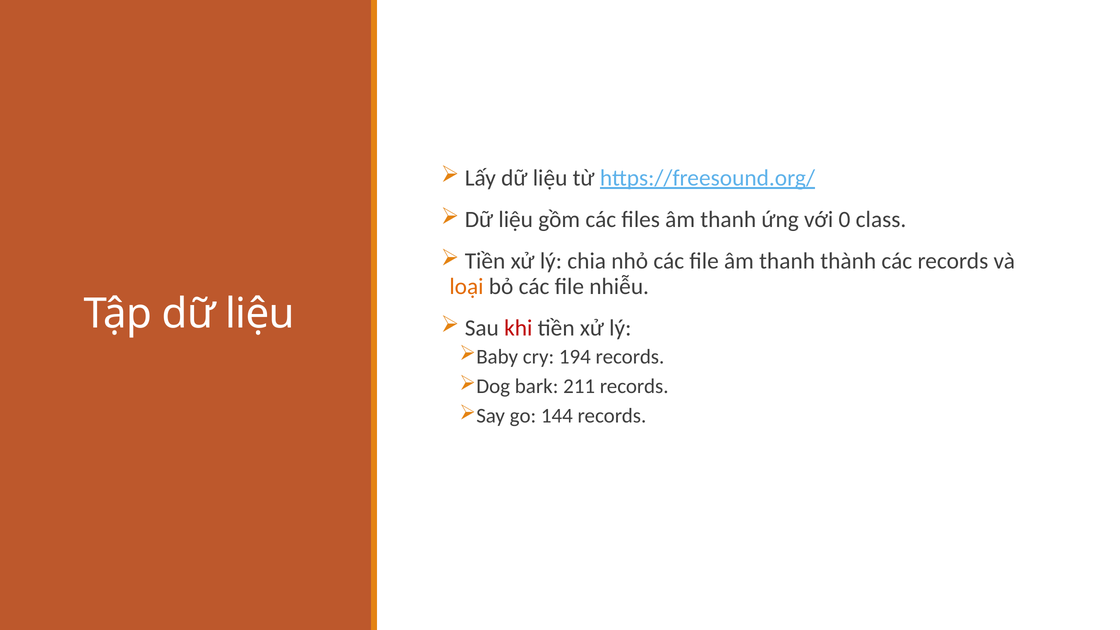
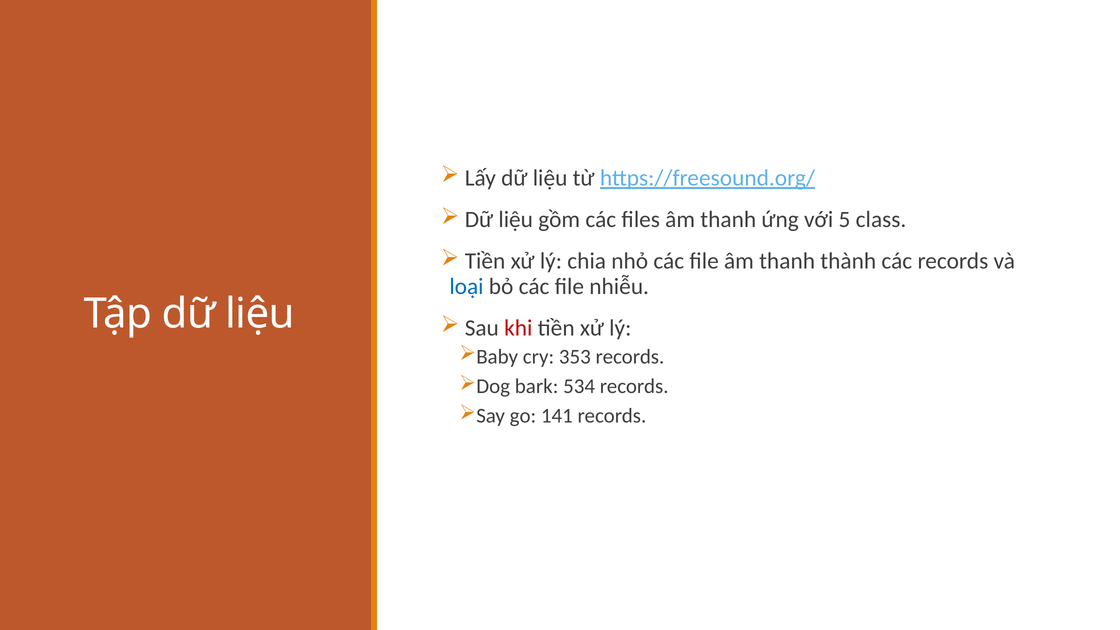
0: 0 -> 5 (844, 220)
loại colour: orange -> blue (466, 286)
194: 194 -> 353 (575, 357)
211: 211 -> 534 (579, 386)
144: 144 -> 141 (557, 416)
